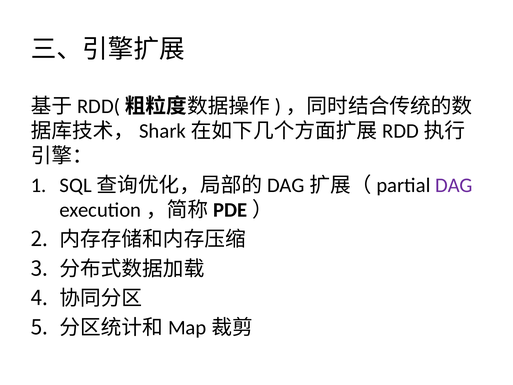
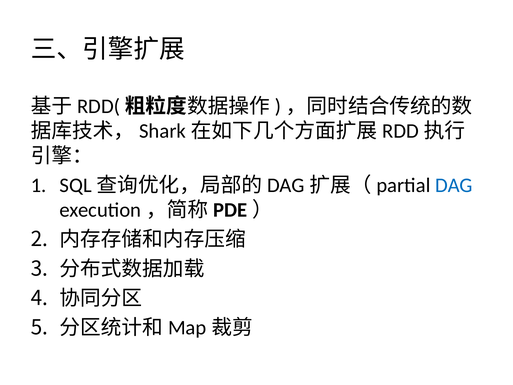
DAG colour: purple -> blue (454, 185)
